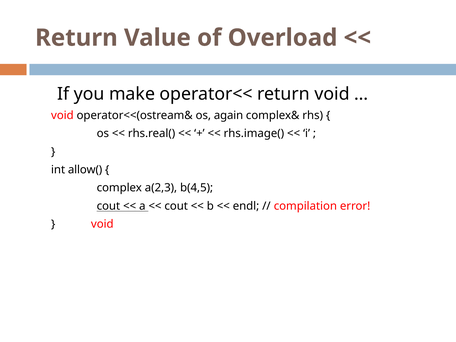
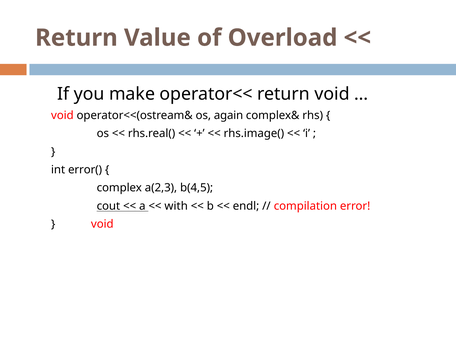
allow(: allow( -> error( (85, 170)
cout: cout -> with (176, 206)
